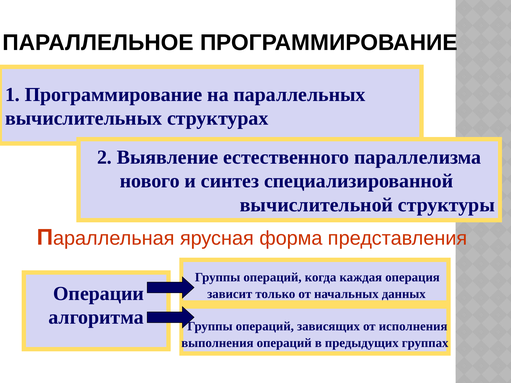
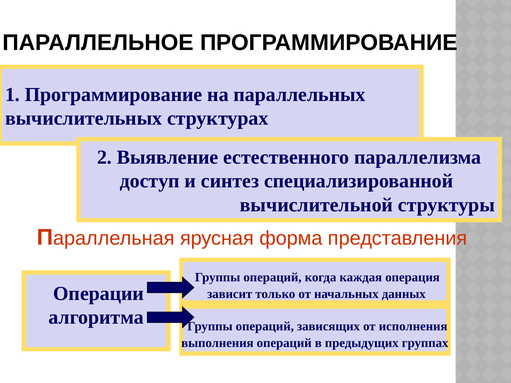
нового: нового -> доступ (150, 181)
